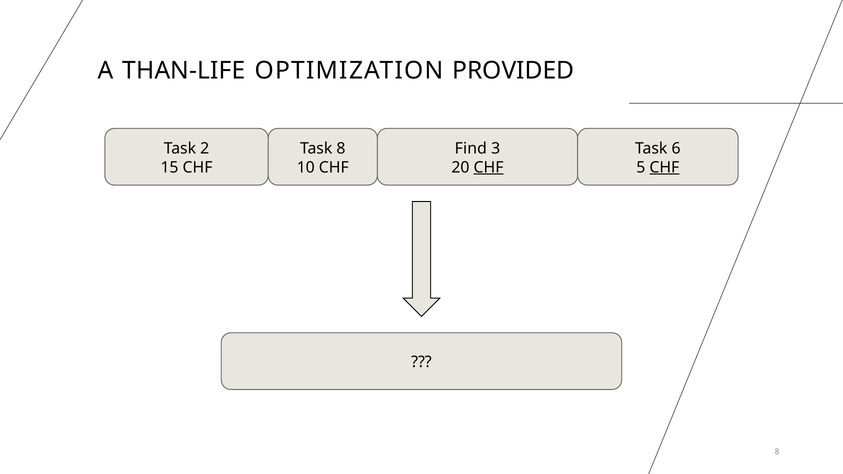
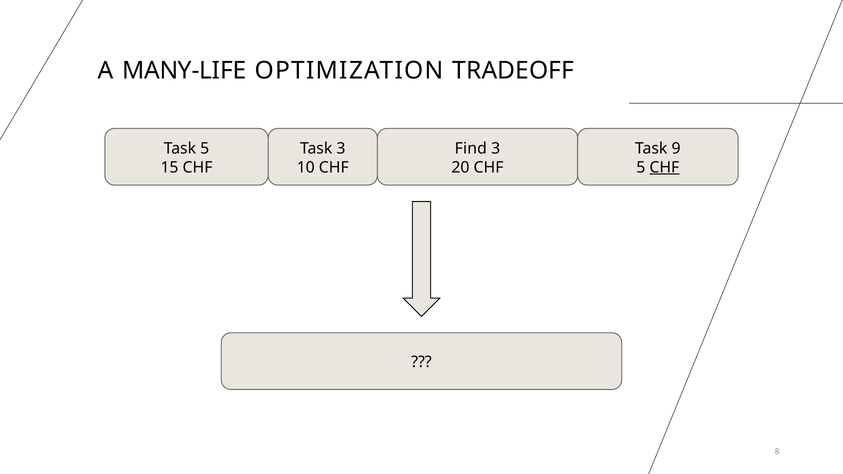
THAN-LIFE: THAN-LIFE -> MANY-LIFE (184, 71)
PROVIDED: PROVIDED -> TRADEOFF (513, 71)
Task 2: 2 -> 5 (205, 148)
Task 8: 8 -> 3 (341, 148)
6: 6 -> 9 (676, 148)
CHF underline: present -> none (489, 167)
